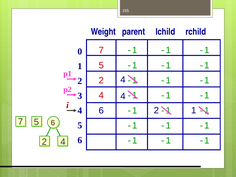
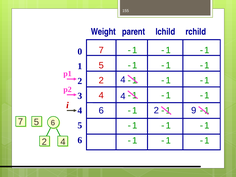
2 1: 1 -> 9 (194, 110)
